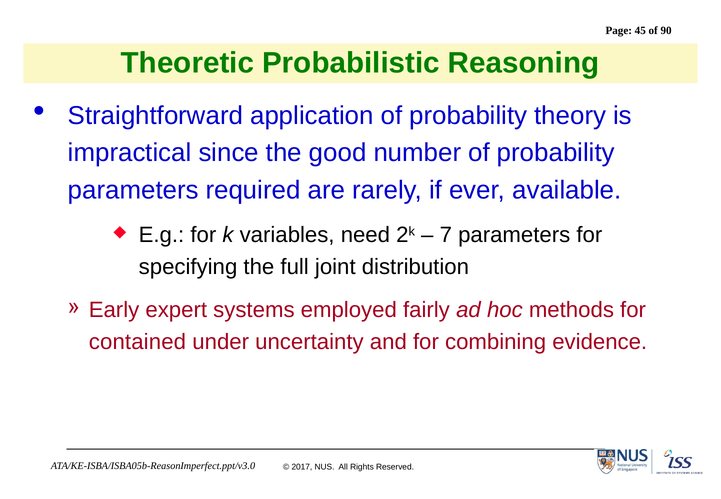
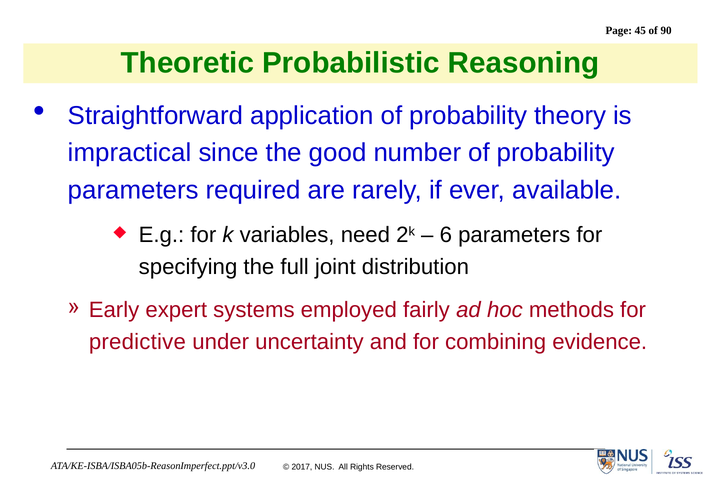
7: 7 -> 6 (446, 235)
contained: contained -> predictive (137, 342)
